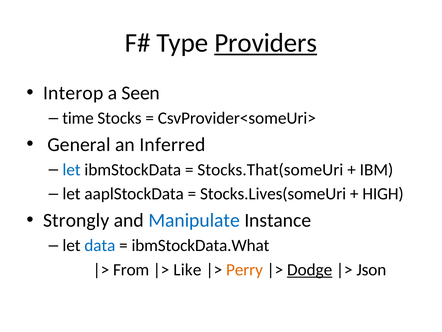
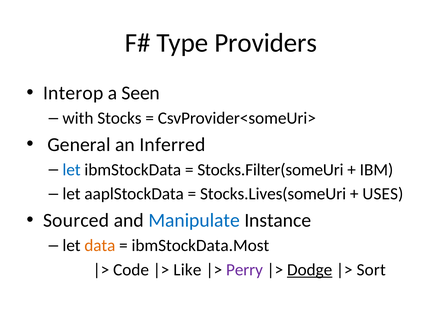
Providers underline: present -> none (266, 43)
time: time -> with (78, 118)
Stocks.That(someUri: Stocks.That(someUri -> Stocks.Filter(someUri (270, 170)
HIGH: HIGH -> USES (383, 194)
Strongly: Strongly -> Sourced (76, 220)
data colour: blue -> orange (100, 245)
ibmStockData.What: ibmStockData.What -> ibmStockData.Most (200, 245)
From: From -> Code (131, 269)
Perry colour: orange -> purple (244, 269)
Json: Json -> Sort (371, 269)
